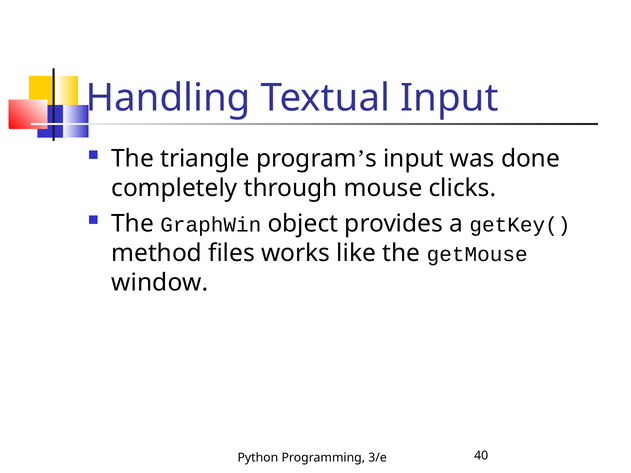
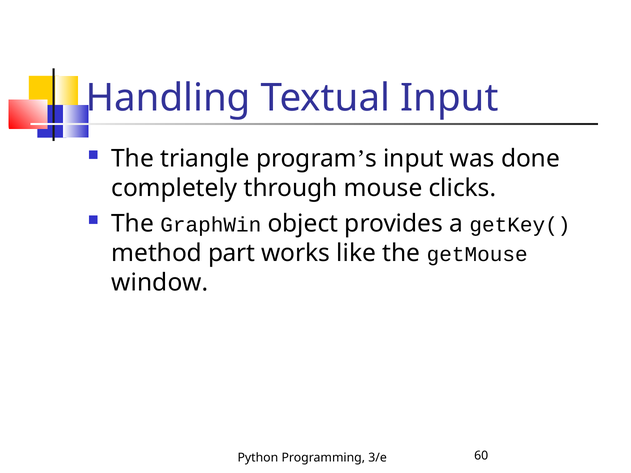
files: files -> part (232, 253)
40: 40 -> 60 (481, 456)
